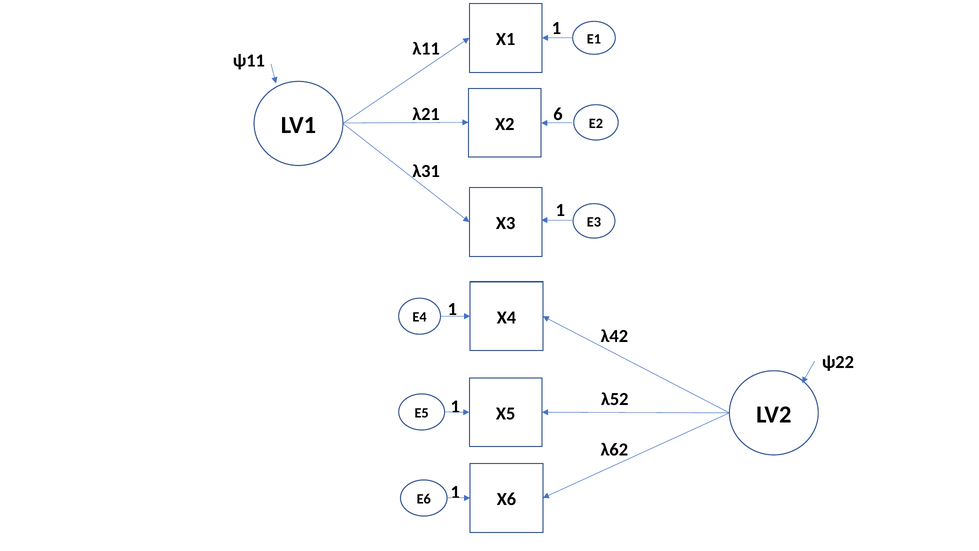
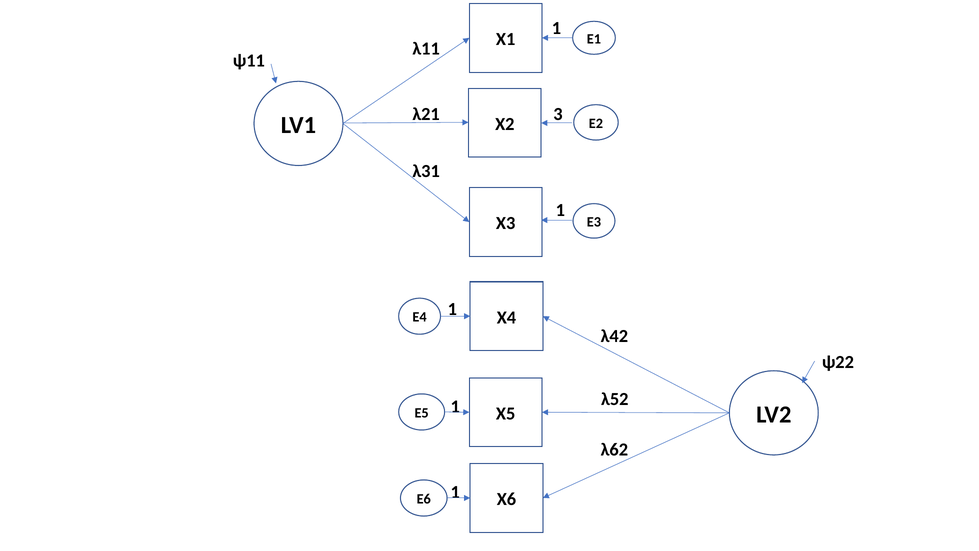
6: 6 -> 3 (558, 114)
